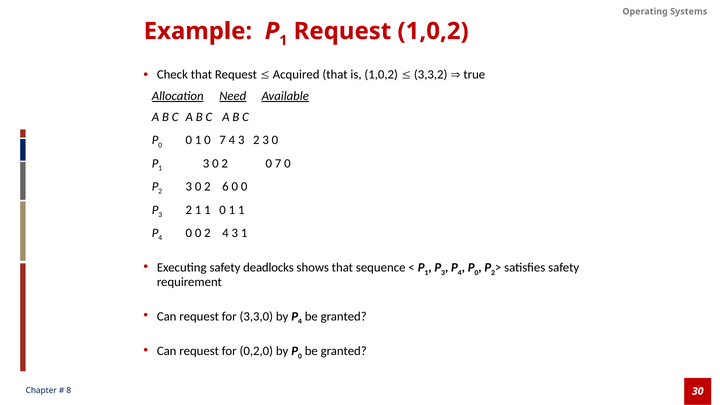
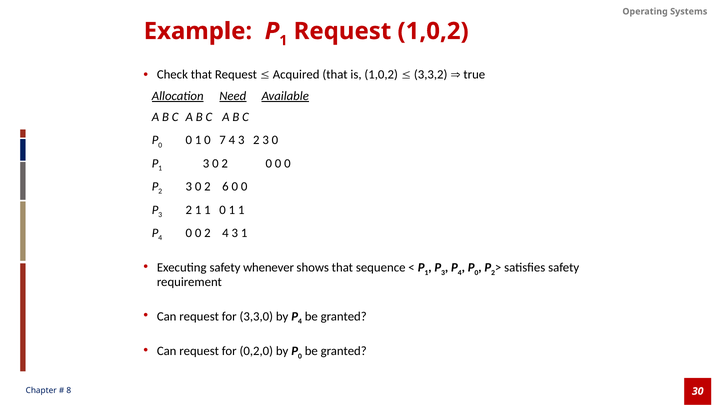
2 0 7: 7 -> 0 (278, 163)
deadlocks: deadlocks -> whenever (269, 268)
